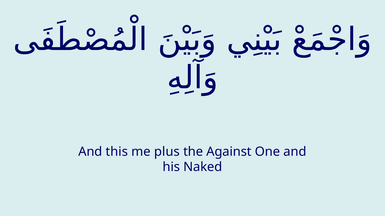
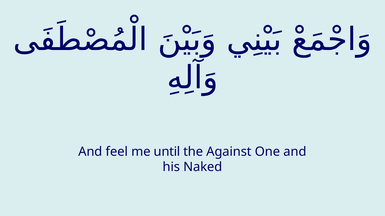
this: this -> feel (117, 152)
plus: plus -> until (167, 152)
